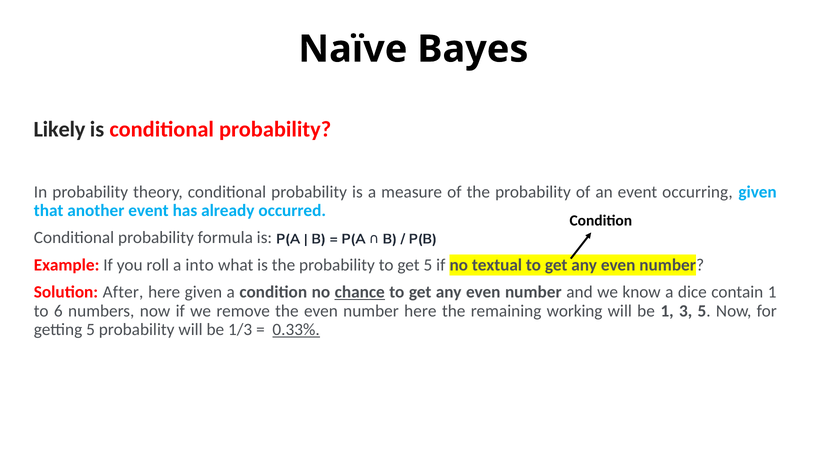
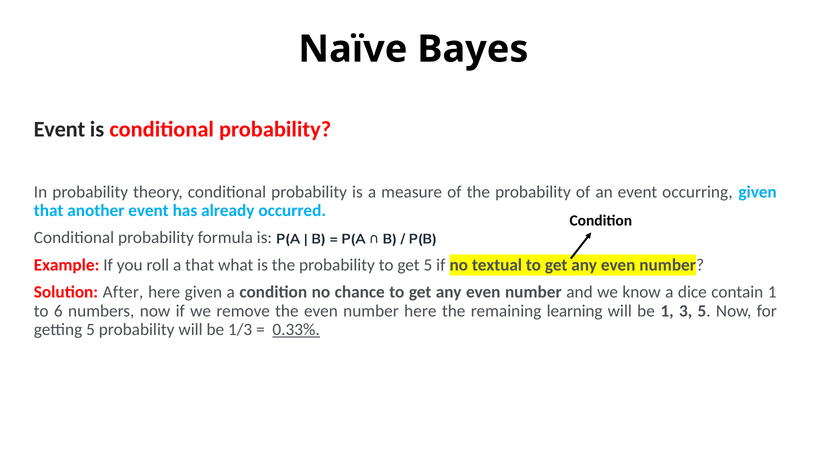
Likely: Likely -> Event (59, 129)
a into: into -> that (200, 265)
chance underline: present -> none (360, 292)
working: working -> learning (575, 311)
